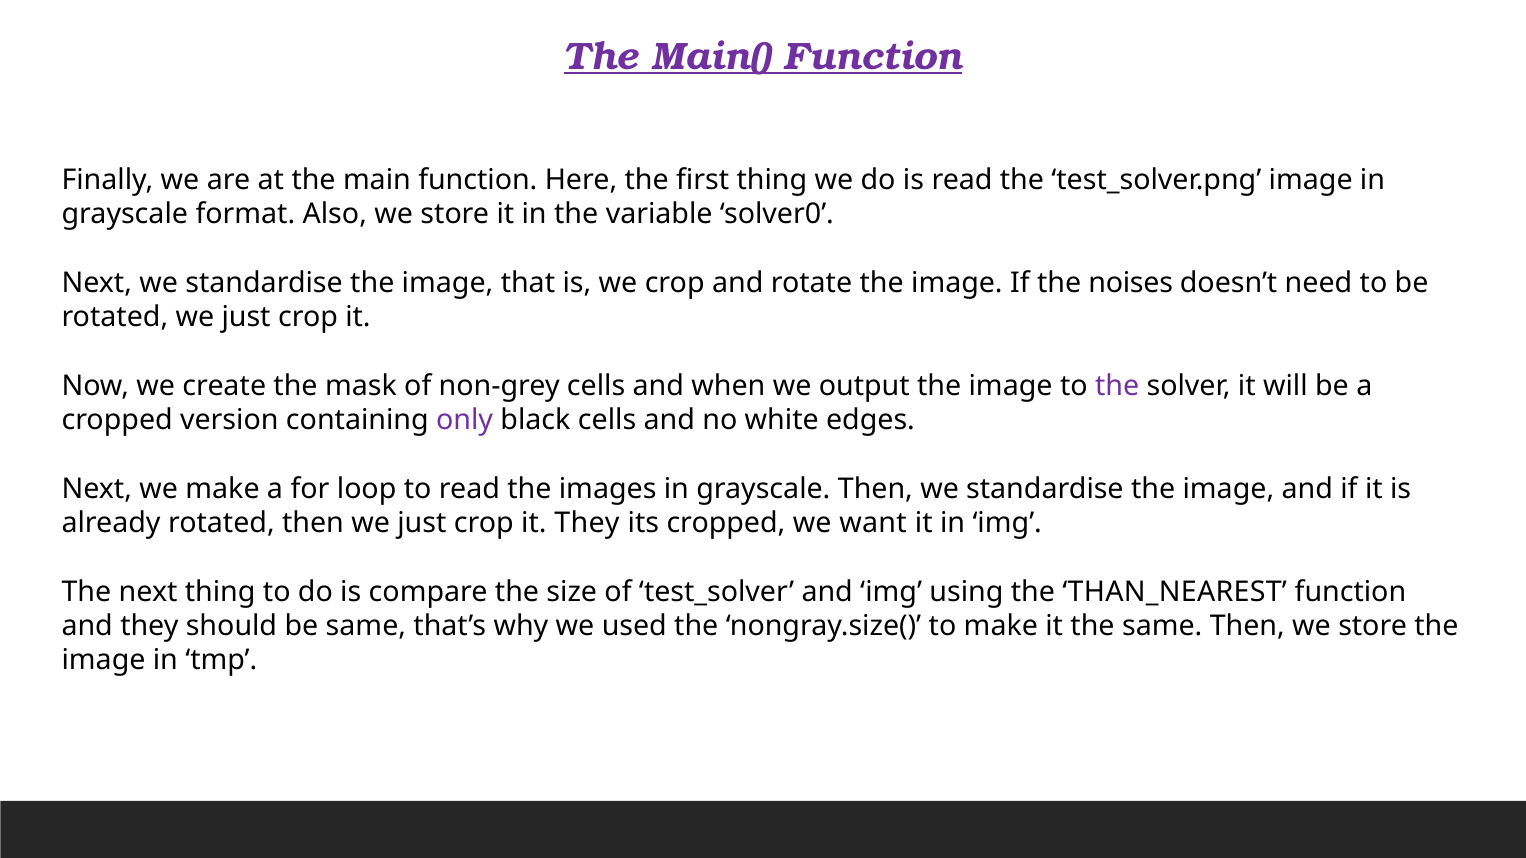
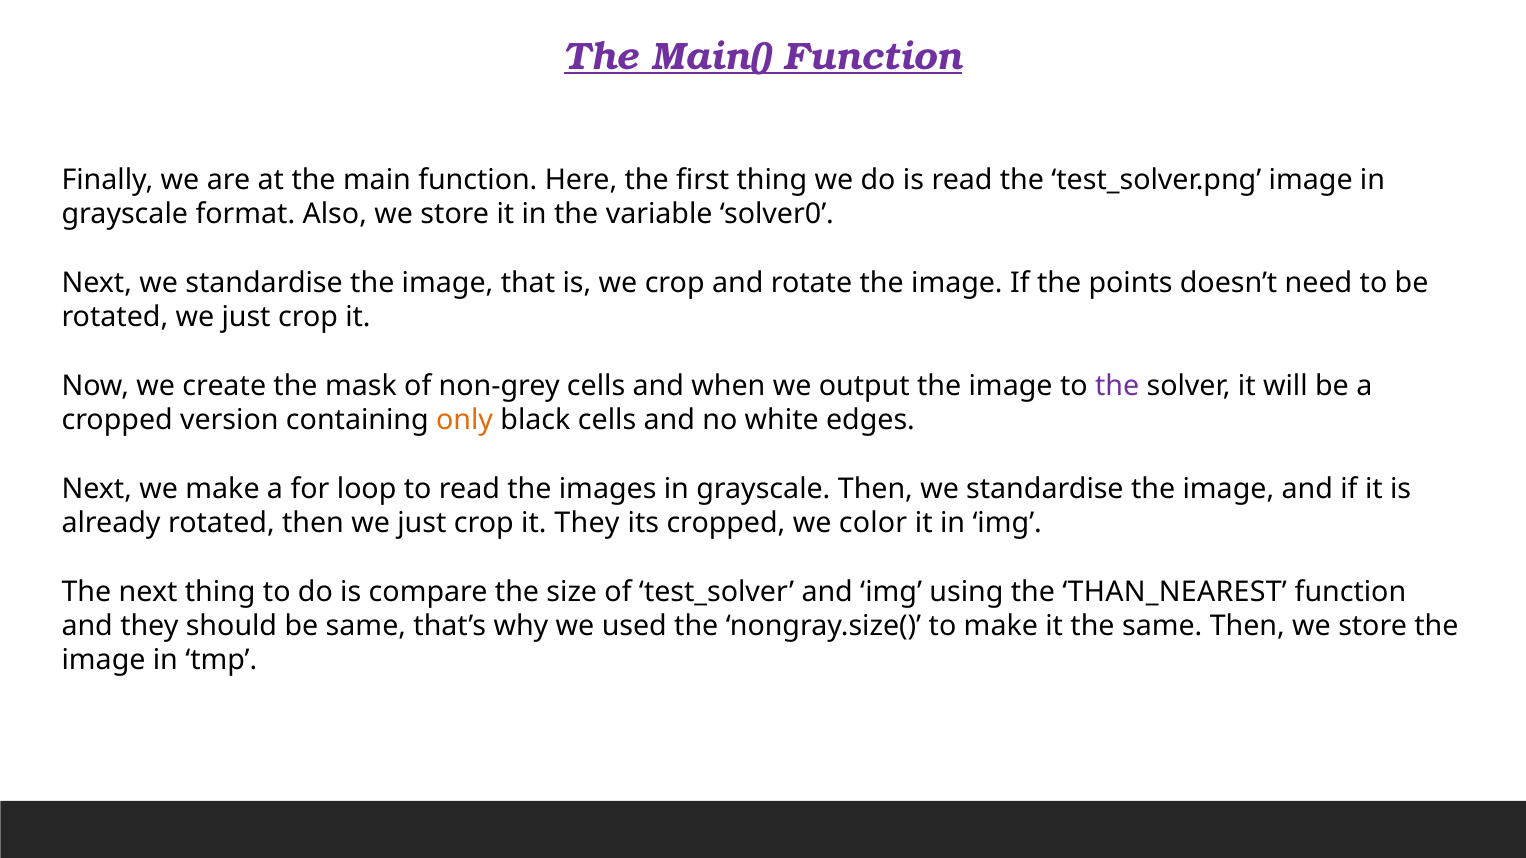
noises: noises -> points (1131, 283)
only colour: purple -> orange (465, 420)
want: want -> color (873, 523)
